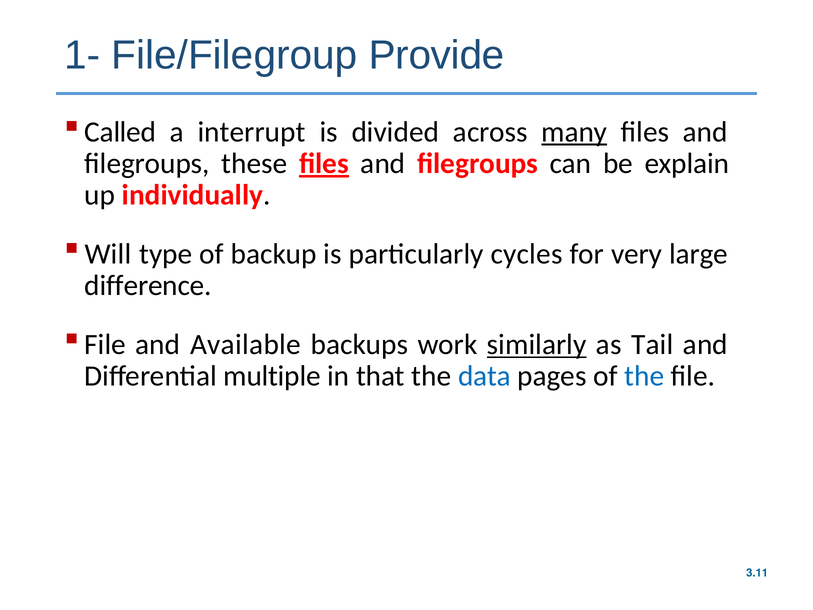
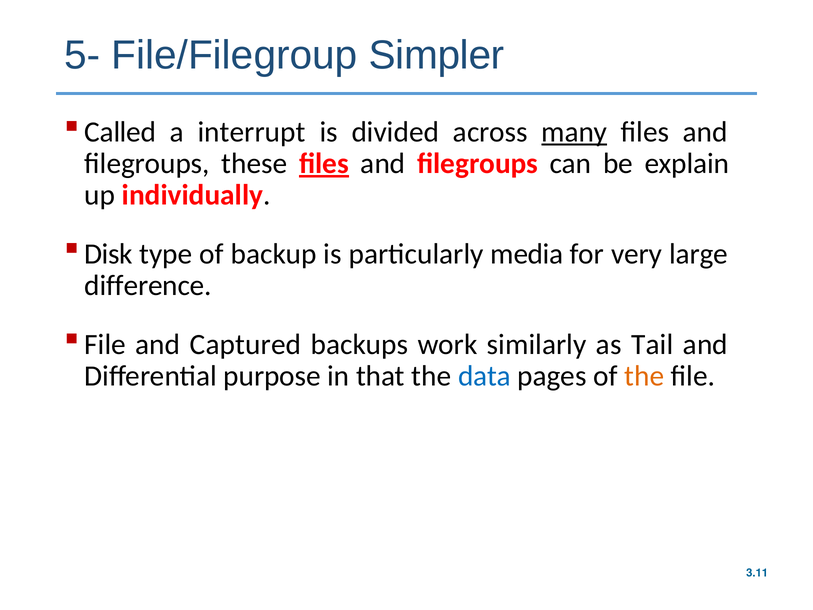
1-: 1- -> 5- (82, 55)
Provide: Provide -> Simpler (436, 55)
Will: Will -> Disk (108, 254)
cycles: cycles -> media (527, 254)
Available: Available -> Captured (246, 344)
similarly underline: present -> none (537, 344)
multiple: multiple -> purpose (272, 376)
the colour: blue -> orange (644, 376)
